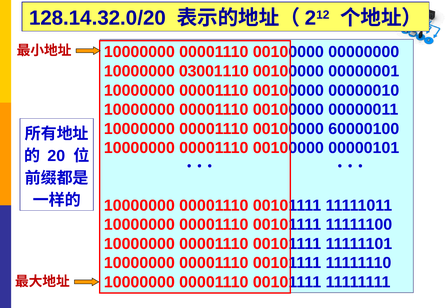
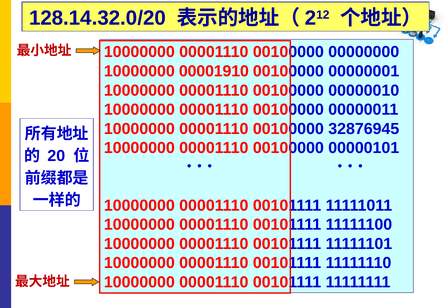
03001110: 03001110 -> 00001910 (214, 71)
60000100: 60000100 -> 32876945 (364, 129)
